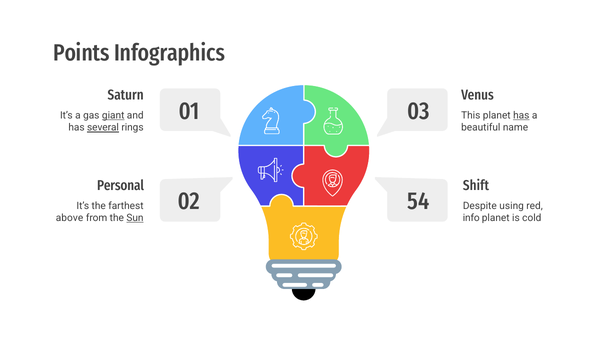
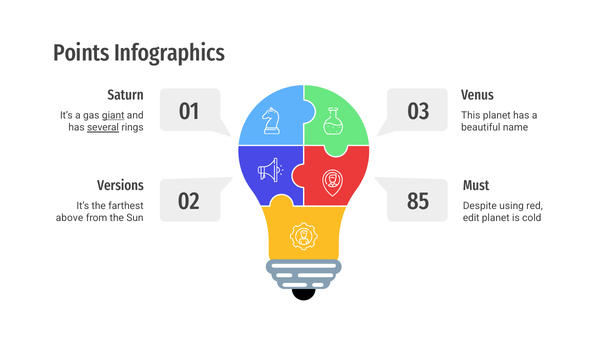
has underline: present -> none (521, 116)
Personal: Personal -> Versions (120, 186)
Shift: Shift -> Must (476, 186)
54: 54 -> 85 (418, 201)
Sun underline: present -> none (135, 218)
info: info -> edit (471, 218)
